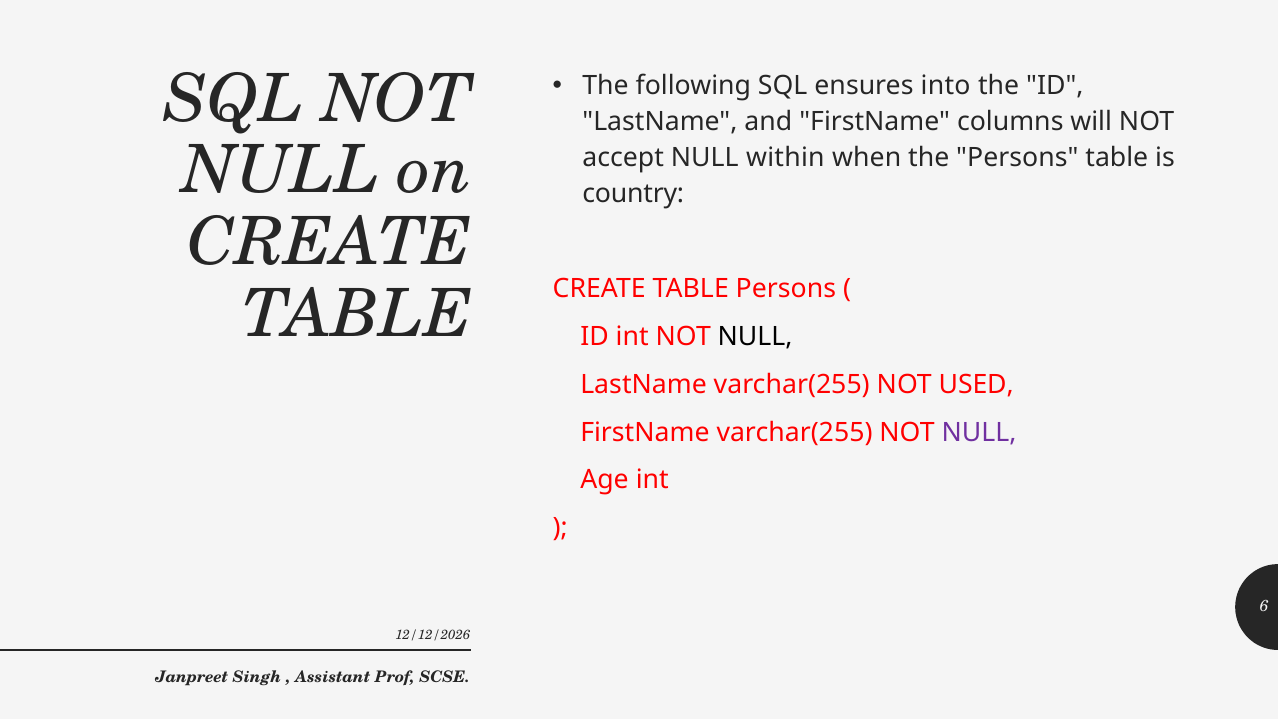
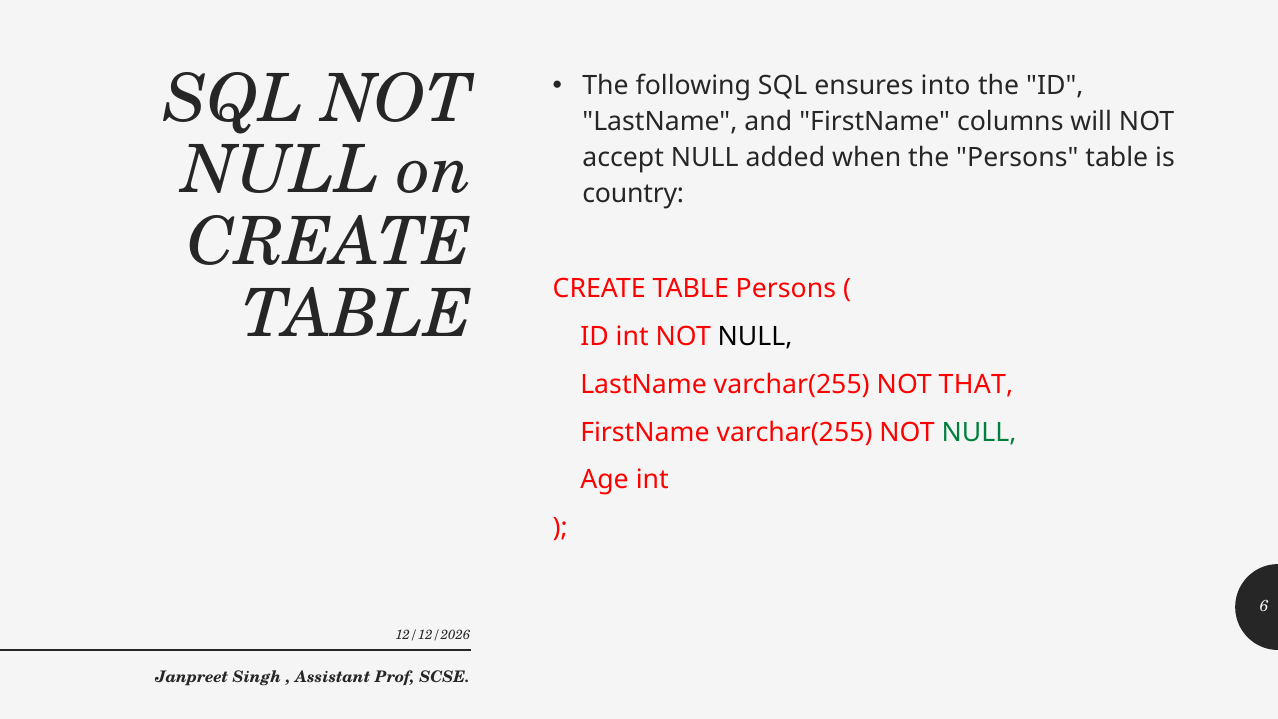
within: within -> added (785, 158)
USED: USED -> THAT (976, 385)
NULL colour: purple -> green (979, 432)
